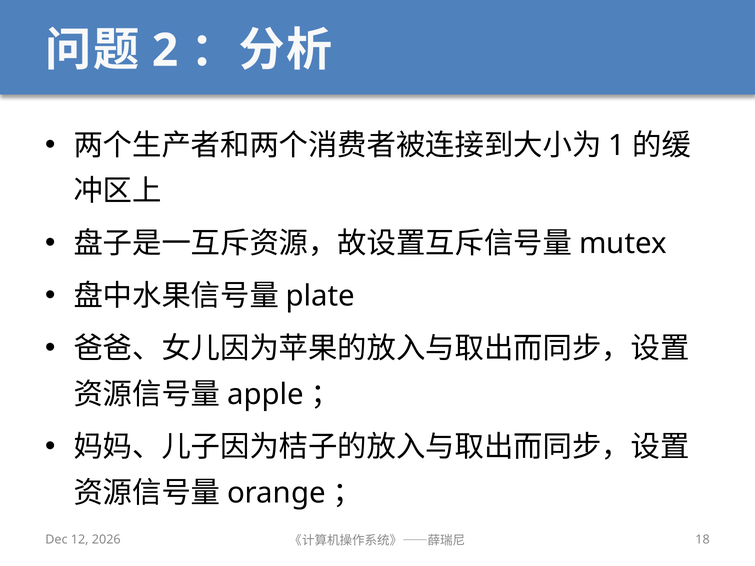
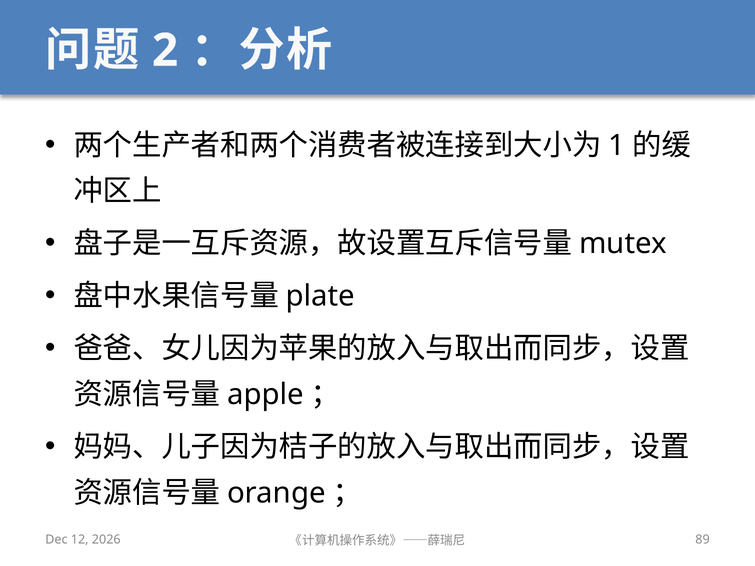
18: 18 -> 89 (703, 540)
